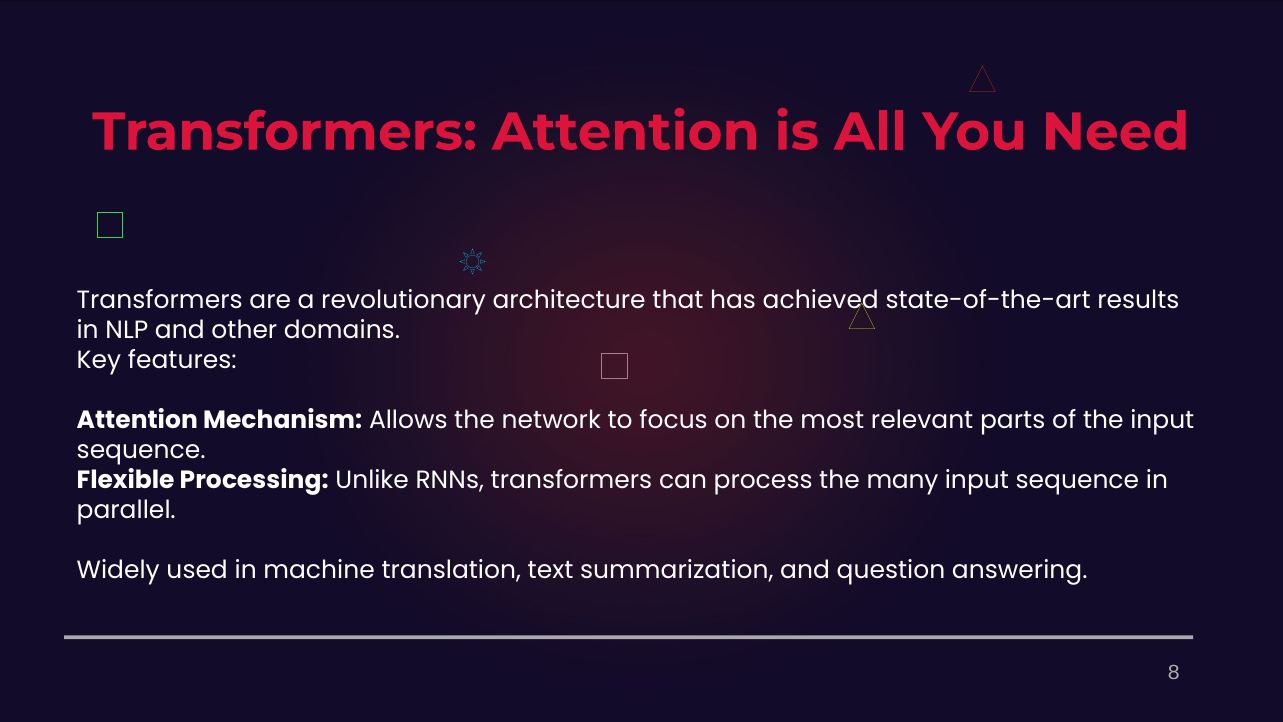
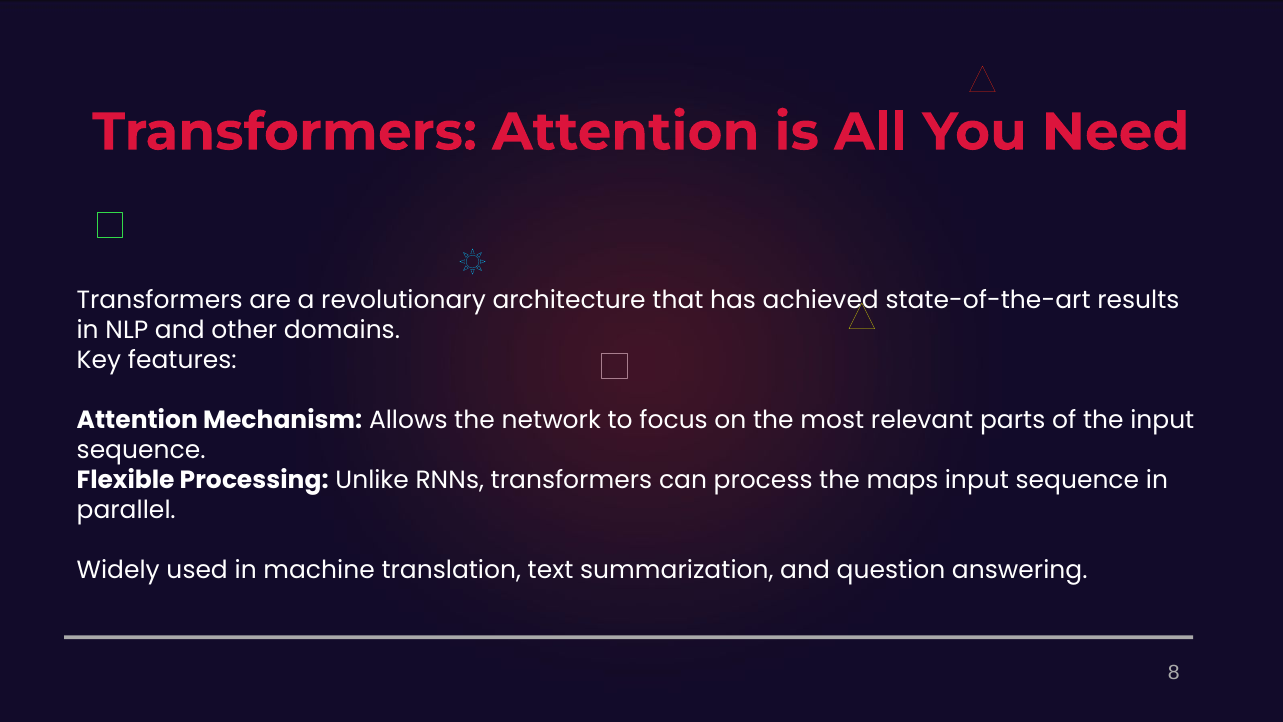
many: many -> maps (902, 480)
